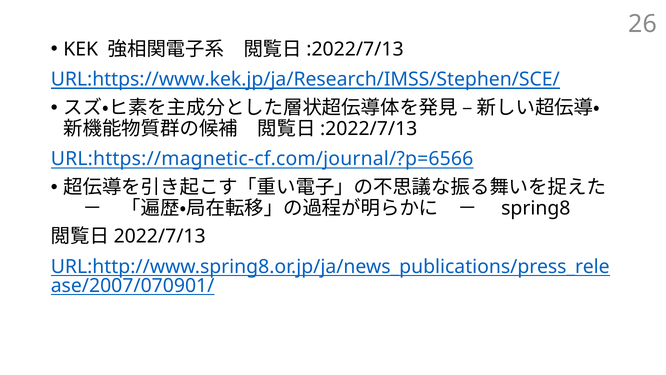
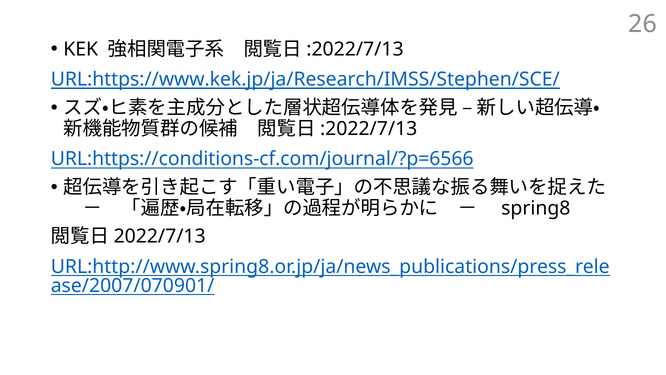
URL:https://magnetic-cf.com/journal/?p=6566: URL:https://magnetic-cf.com/journal/?p=6566 -> URL:https://conditions-cf.com/journal/?p=6566 (262, 159)
